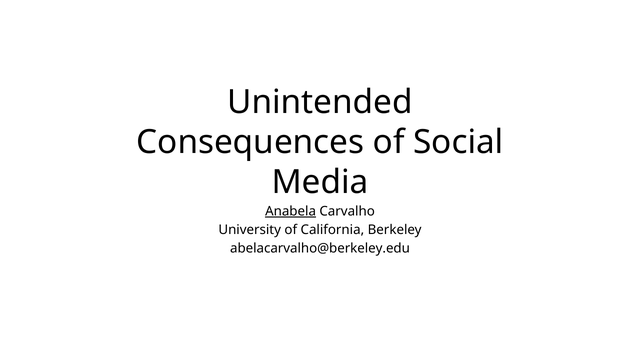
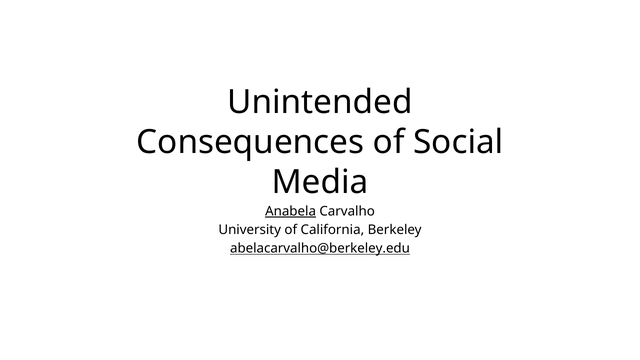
abelacarvalho@berkeley.edu underline: none -> present (320, 248)
